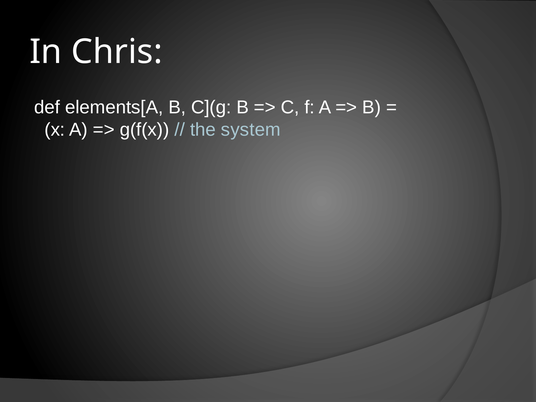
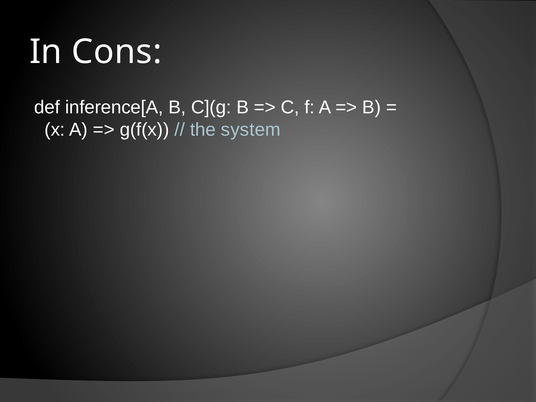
Chris: Chris -> Cons (117, 52)
elements[A: elements[A -> inference[A (114, 107)
